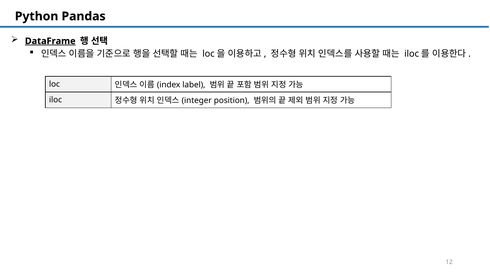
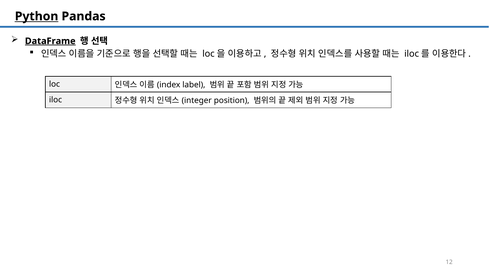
Python underline: none -> present (37, 16)
